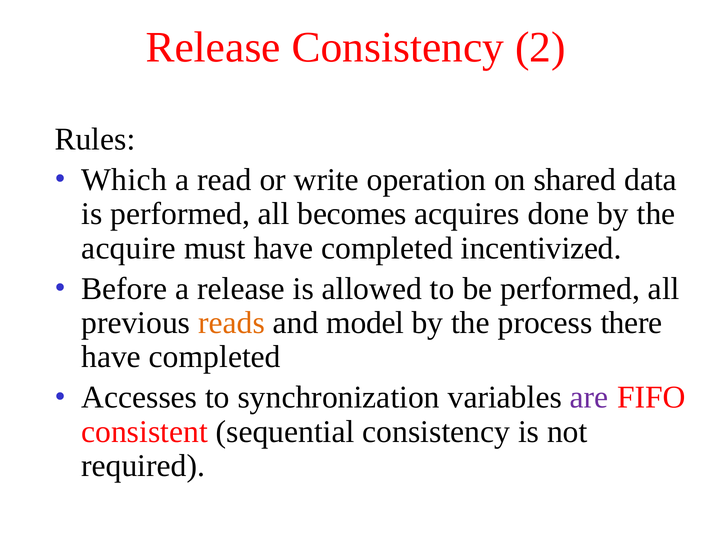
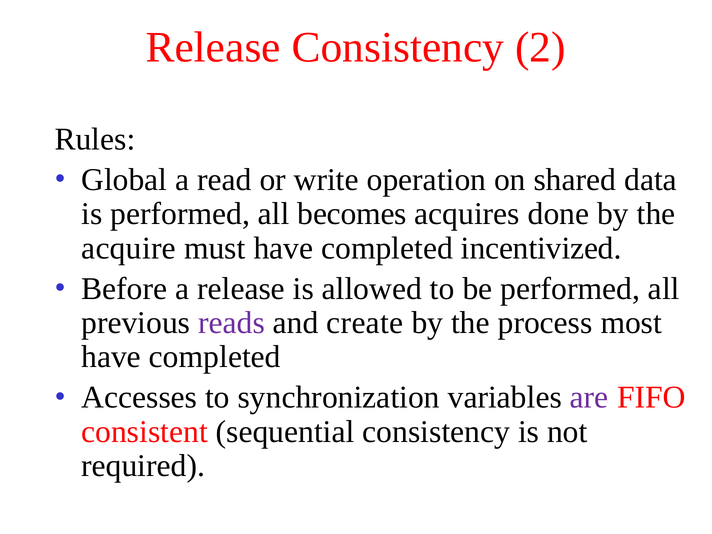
Which: Which -> Global (124, 180)
reads colour: orange -> purple (232, 323)
model: model -> create (365, 323)
there: there -> most (631, 323)
